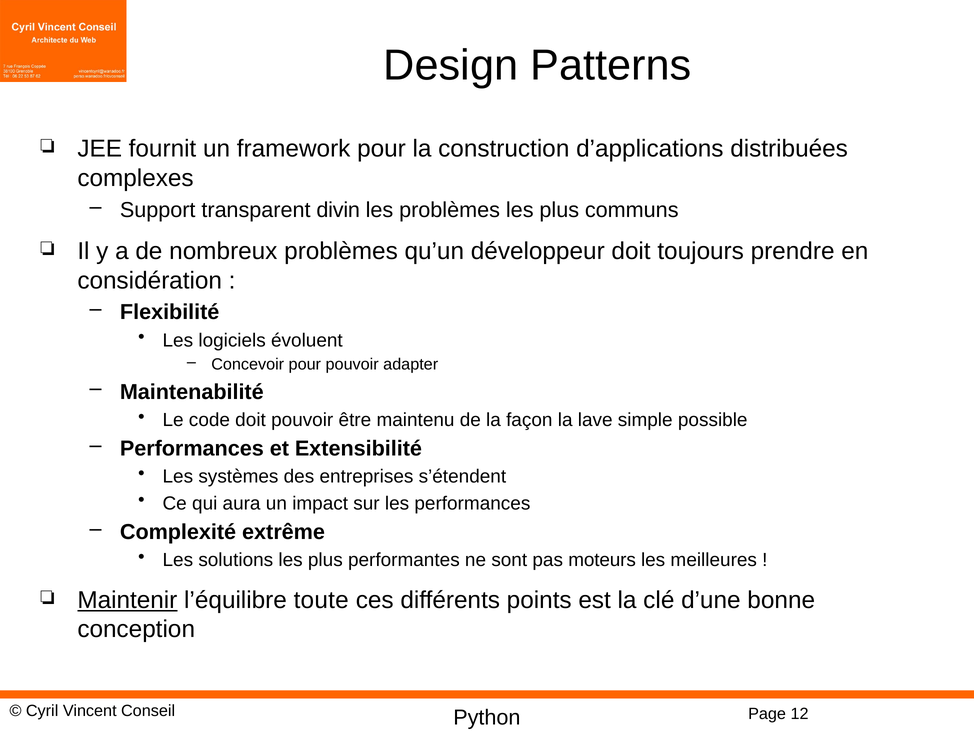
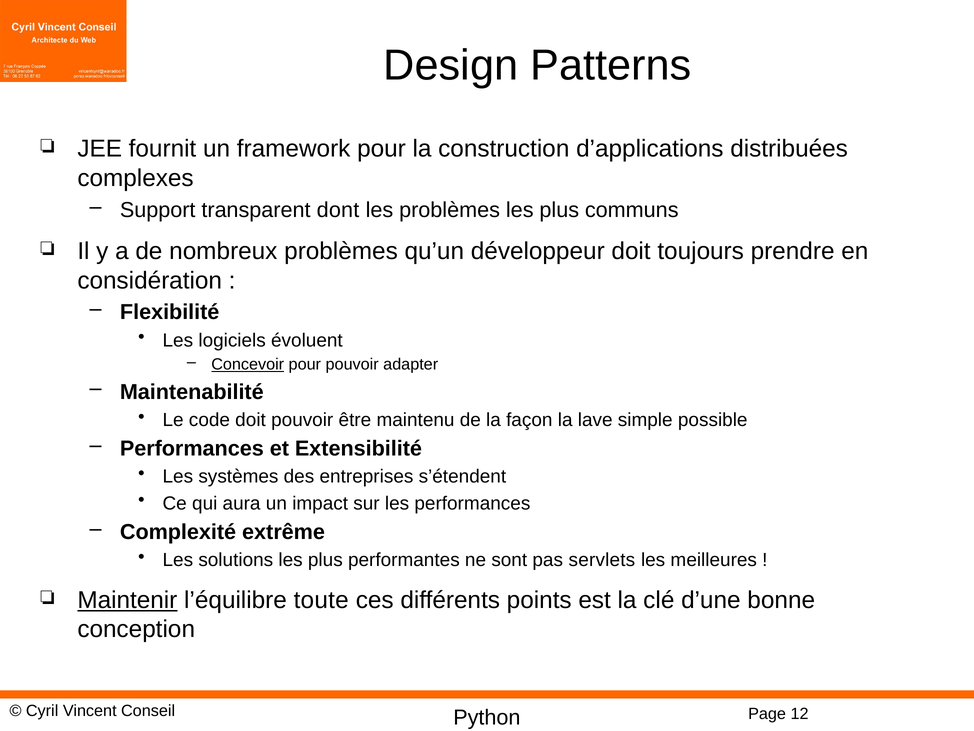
divin: divin -> dont (338, 210)
Concevoir underline: none -> present (248, 364)
moteurs: moteurs -> servlets (602, 560)
